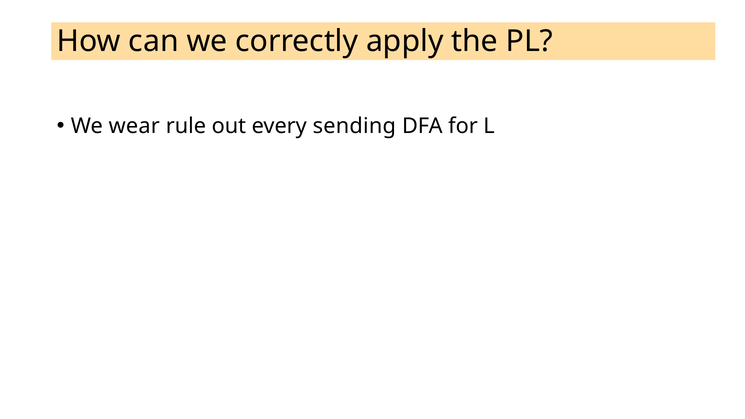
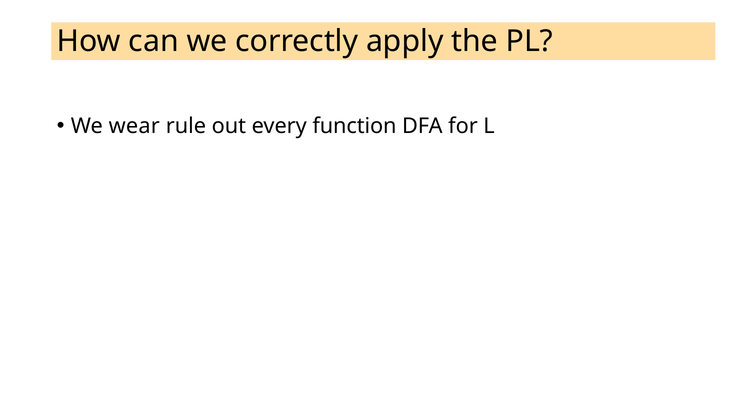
sending: sending -> function (354, 126)
